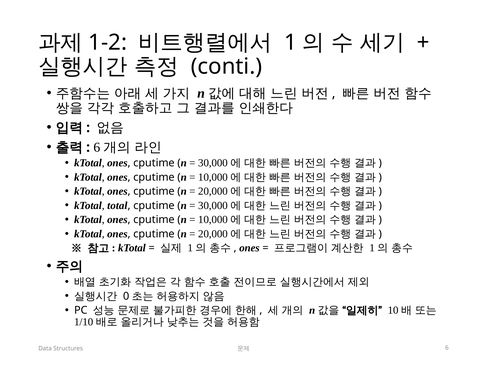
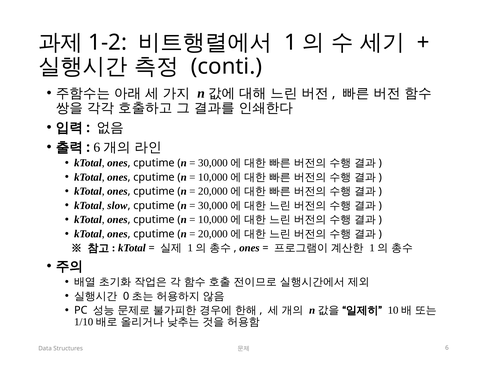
total: total -> slow (117, 206)
